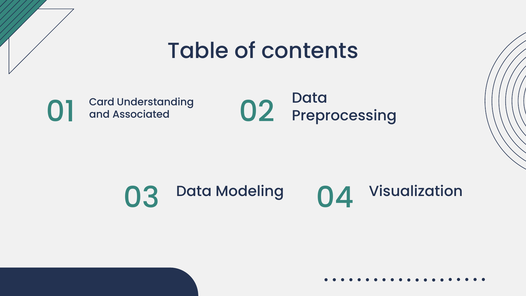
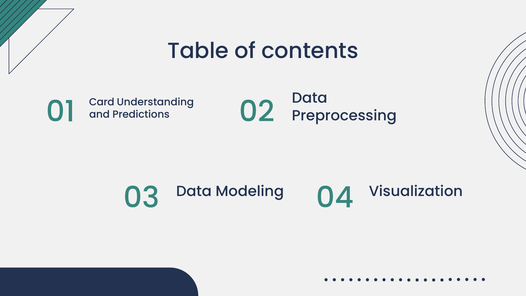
Associated: Associated -> Predictions (141, 114)
